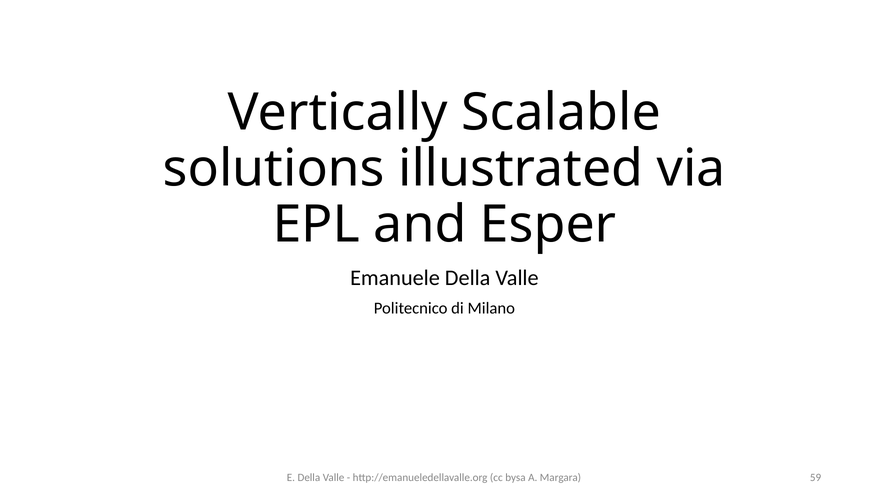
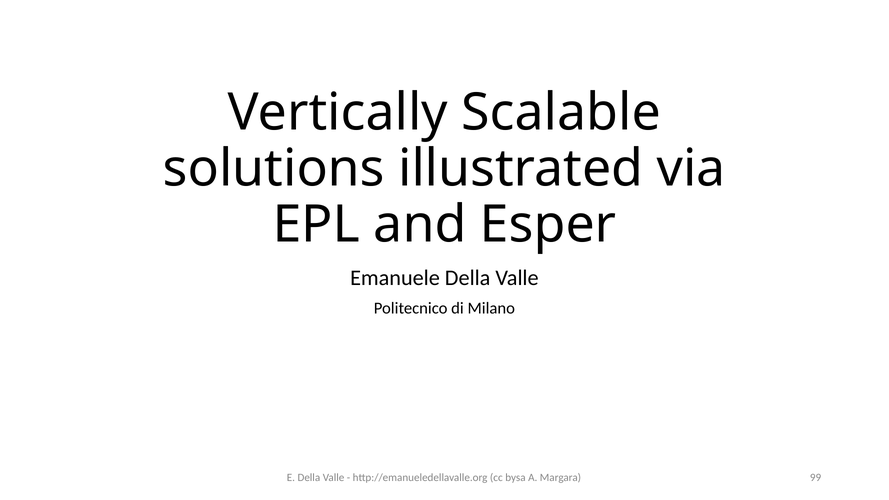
59: 59 -> 99 (816, 477)
